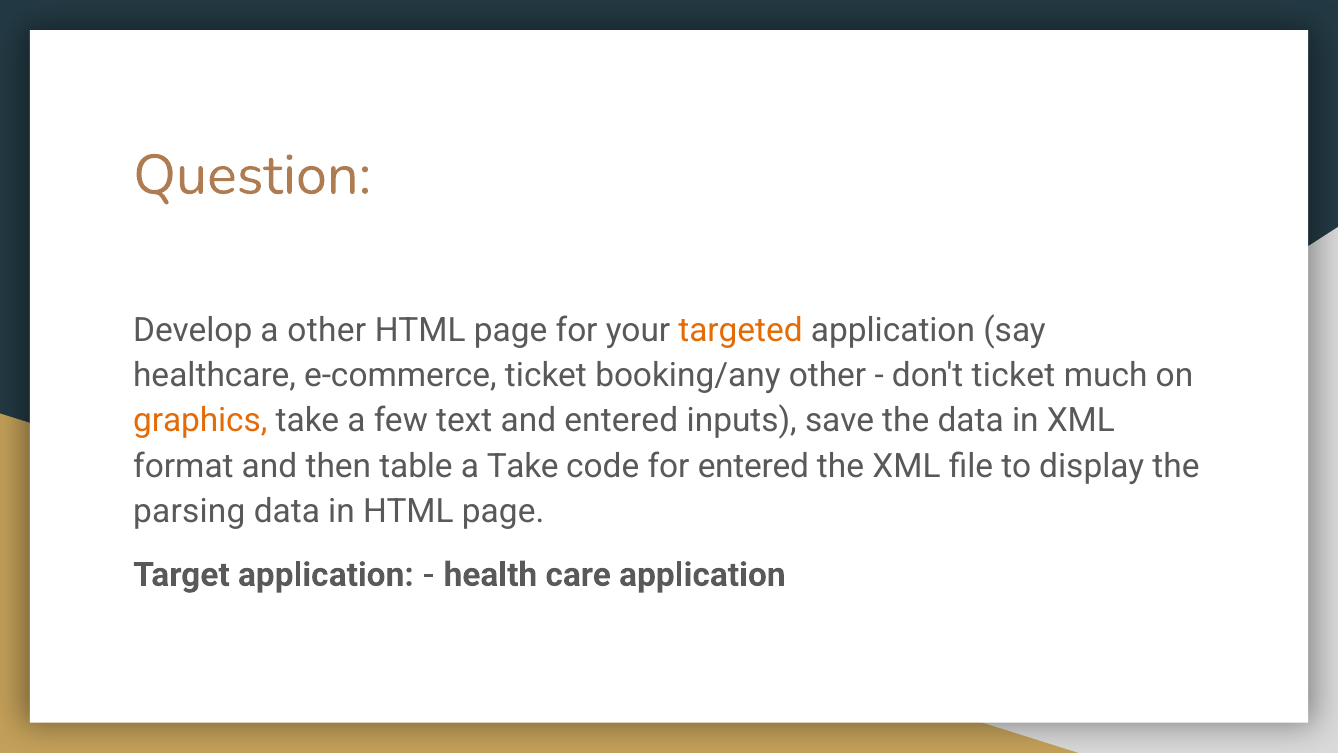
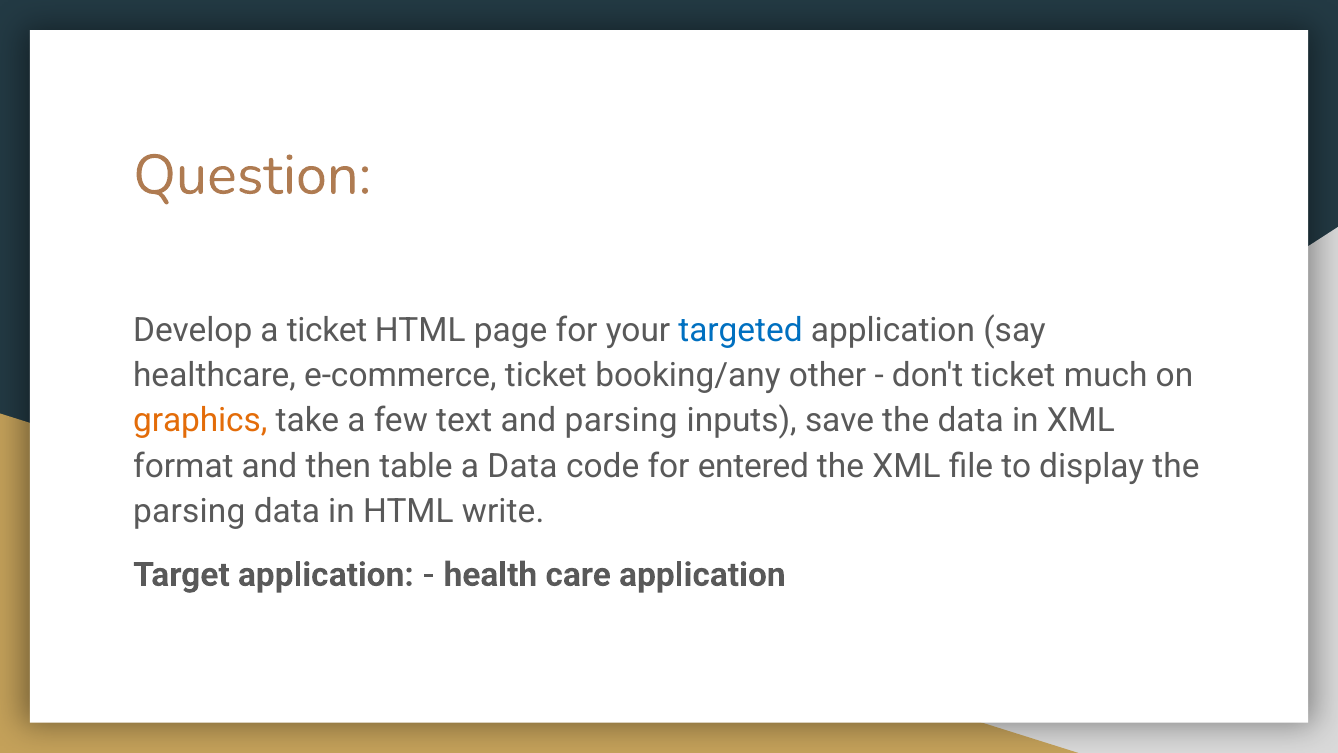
a other: other -> ticket (327, 330)
targeted colour: orange -> blue (741, 330)
and entered: entered -> parsing (621, 421)
a Take: Take -> Data (522, 466)
in HTML page: page -> write (503, 511)
